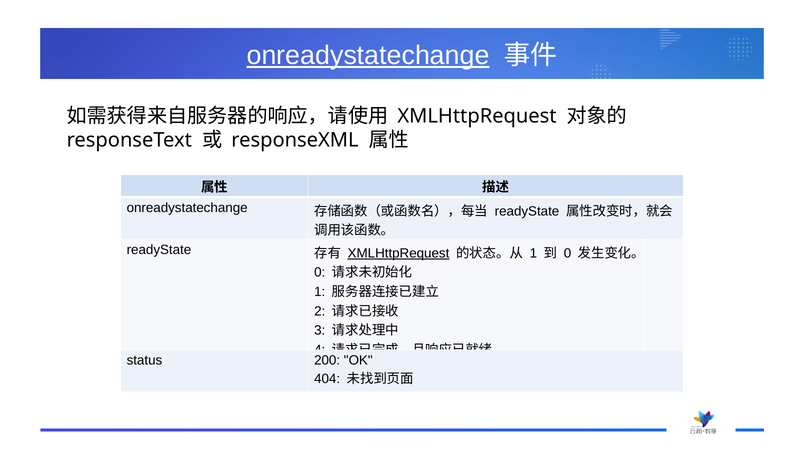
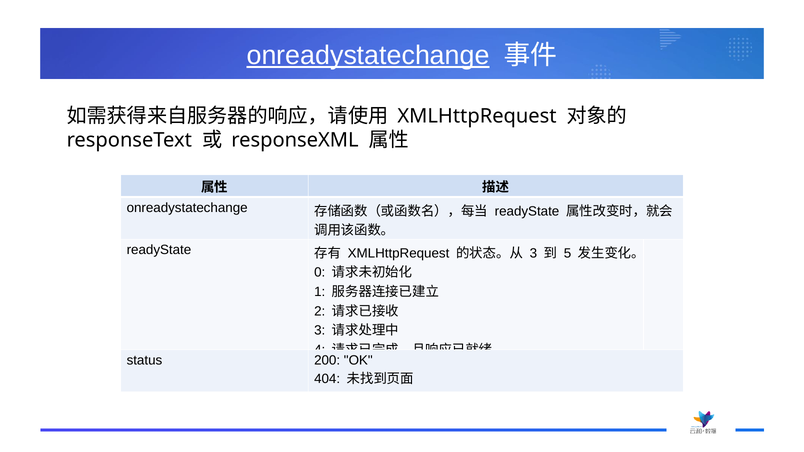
XMLHttpRequest underline: present -> none (399, 253)
1: 1 -> 3 (533, 253)
0: 0 -> 5 (568, 253)
